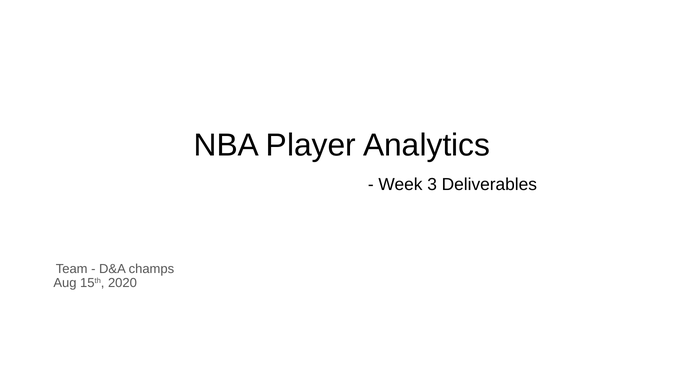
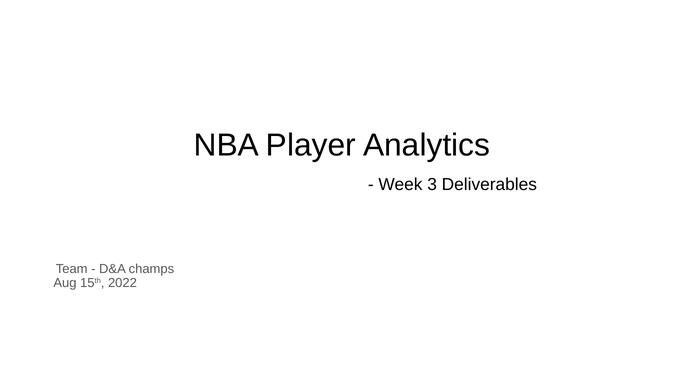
2020: 2020 -> 2022 (122, 283)
